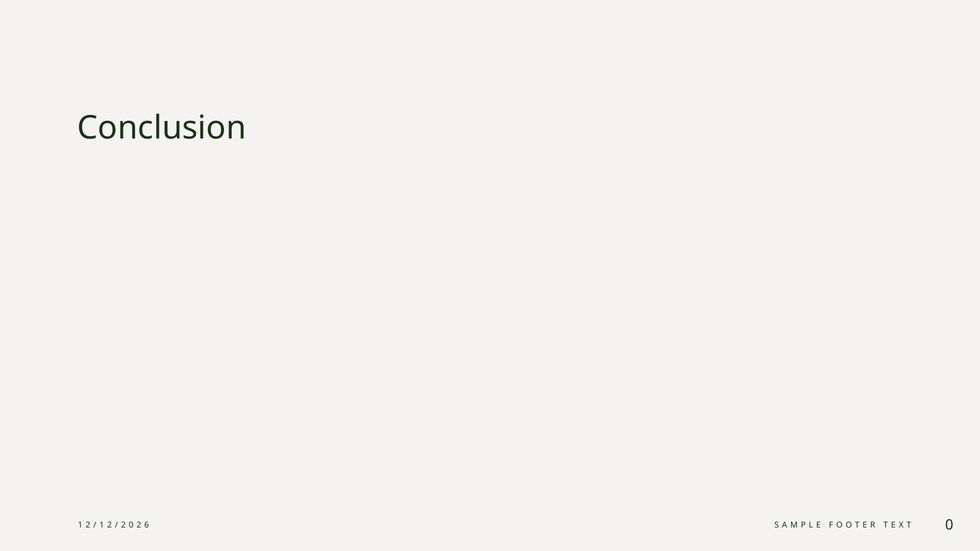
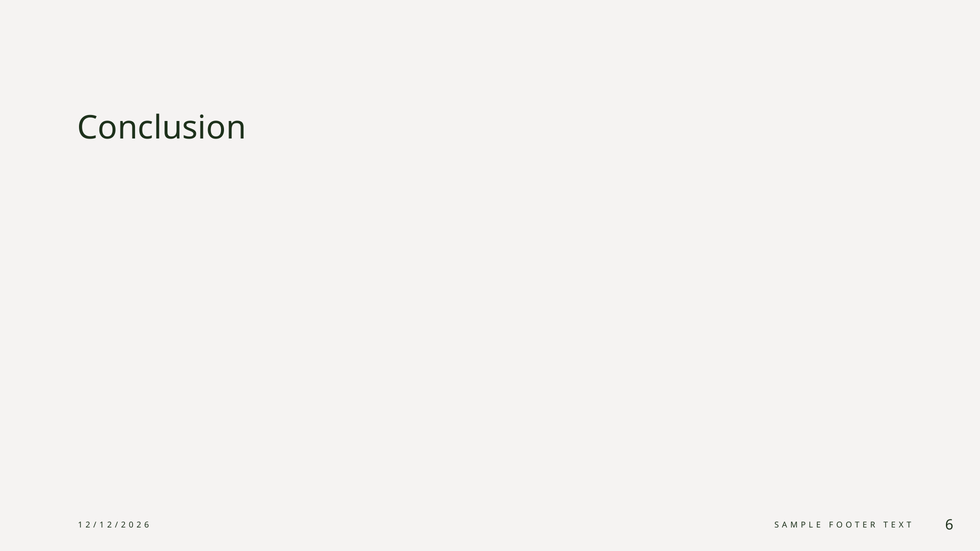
0: 0 -> 6 (949, 525)
